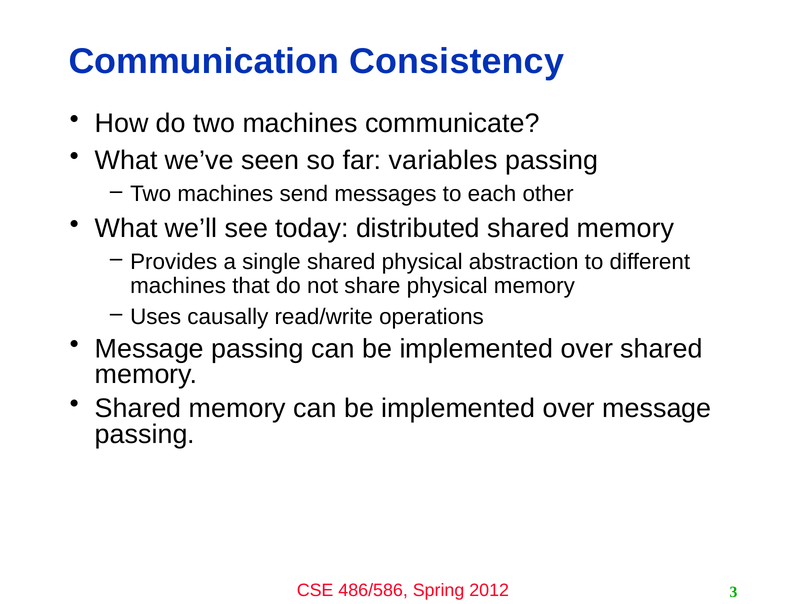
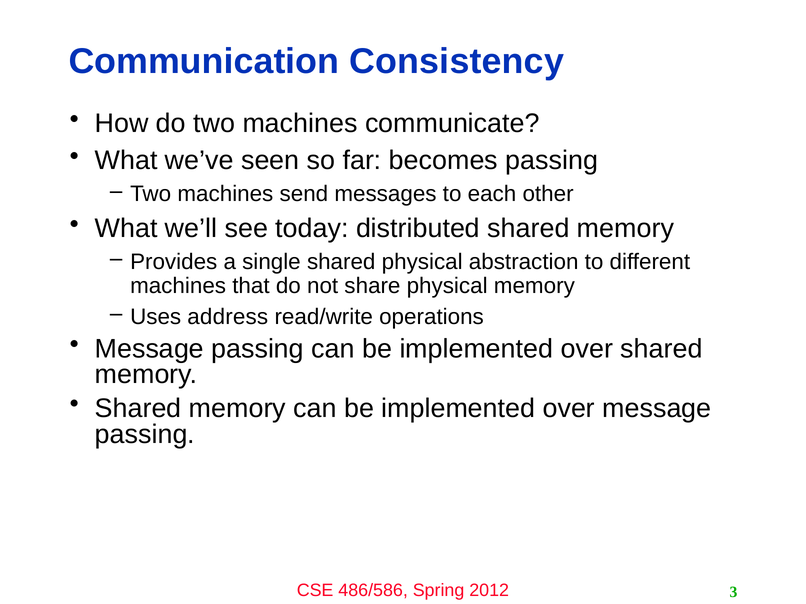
variables: variables -> becomes (443, 161)
causally: causally -> address (228, 317)
